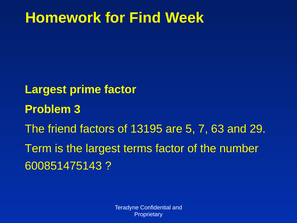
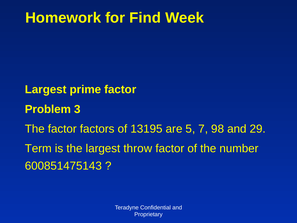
The friend: friend -> factor (62, 129)
63: 63 -> 98 (218, 129)
terms: terms -> throw (138, 148)
